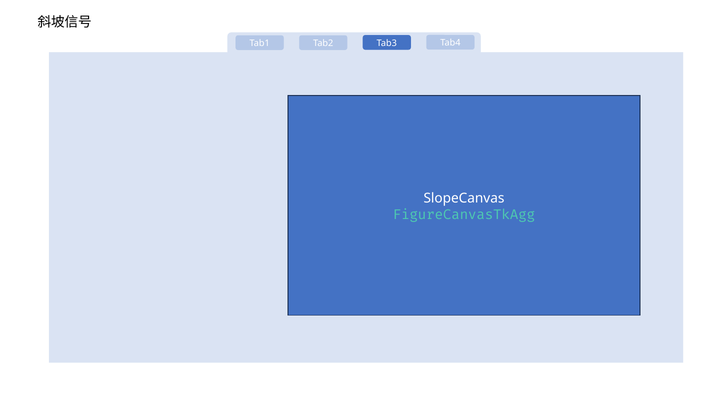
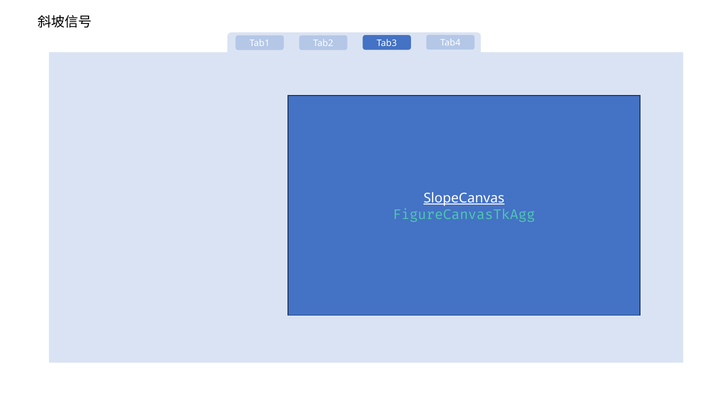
SlopeCanvas underline: none -> present (464, 198)
